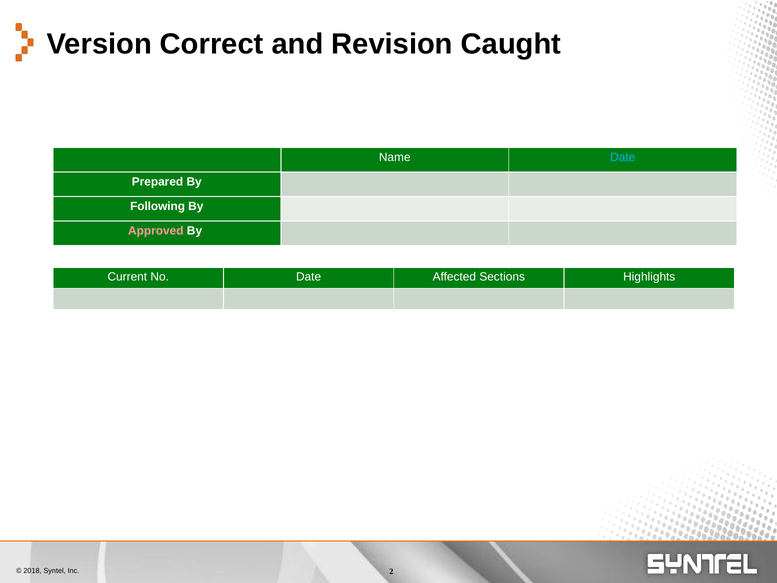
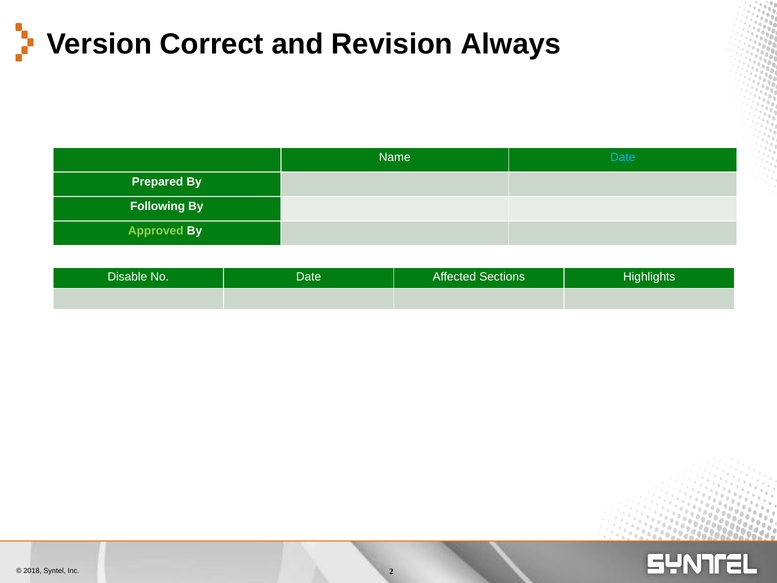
Caught: Caught -> Always (511, 44)
Approved colour: pink -> light green (156, 230)
Current: Current -> Disable (127, 277)
